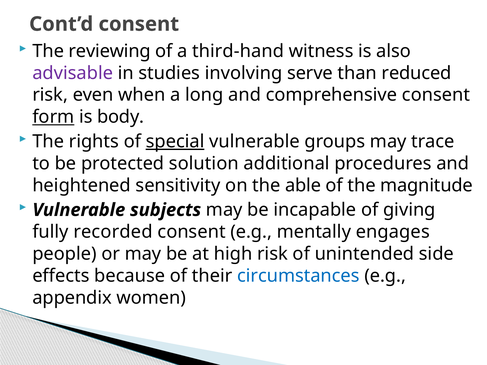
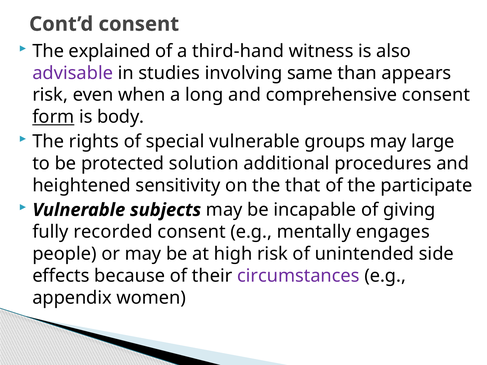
reviewing: reviewing -> explained (110, 51)
serve: serve -> same (310, 73)
reduced: reduced -> appears (417, 73)
special underline: present -> none (175, 142)
trace: trace -> large (433, 142)
able: able -> that (303, 185)
magnitude: magnitude -> participate (426, 185)
circumstances colour: blue -> purple (298, 276)
